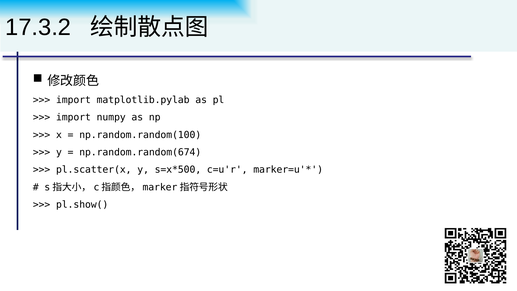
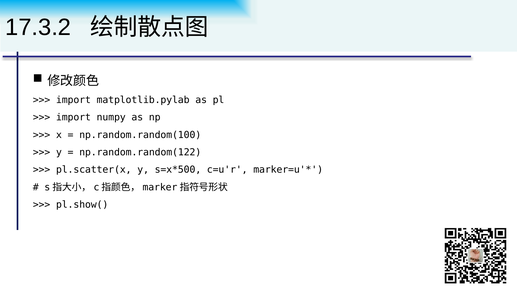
np.random.random(674: np.random.random(674 -> np.random.random(122 (140, 152)
